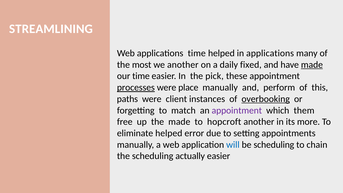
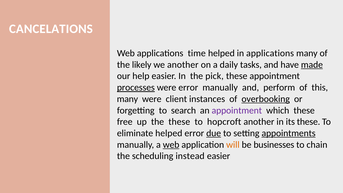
STREAMLINING: STREAMLINING -> CANCELATIONS (51, 29)
most: most -> likely (142, 65)
fixed: fixed -> tasks (251, 65)
our time: time -> help (141, 76)
were place: place -> error (188, 87)
paths: paths -> many (127, 99)
match: match -> search (183, 110)
which them: them -> these (304, 110)
the made: made -> these (179, 122)
its more: more -> these (309, 122)
due underline: none -> present (214, 133)
appointments underline: none -> present (289, 133)
web underline: none -> present (171, 145)
will colour: blue -> orange (233, 145)
be scheduling: scheduling -> businesses (274, 145)
actually: actually -> instead (190, 156)
